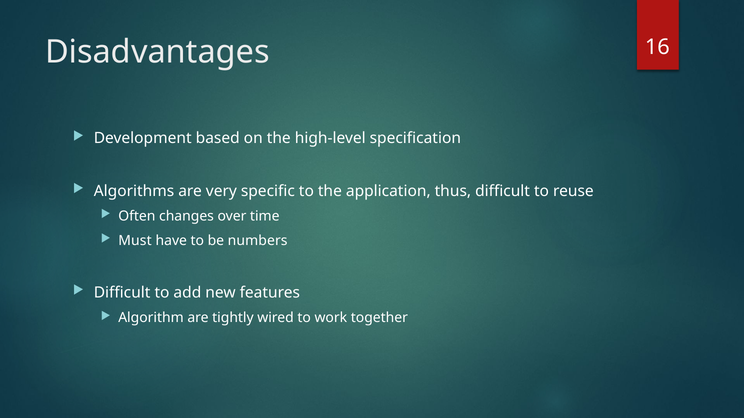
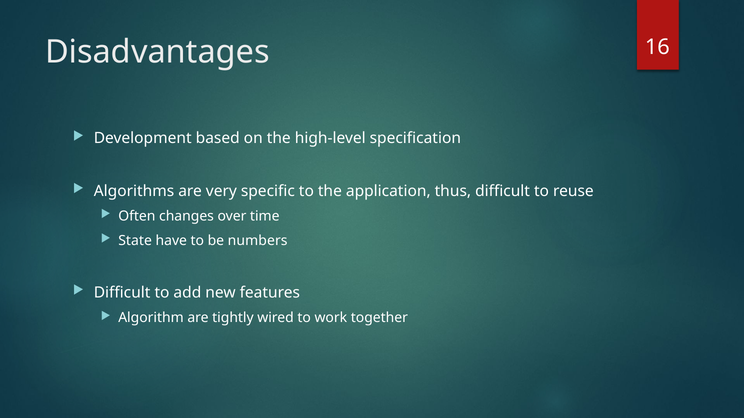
Must: Must -> State (135, 241)
